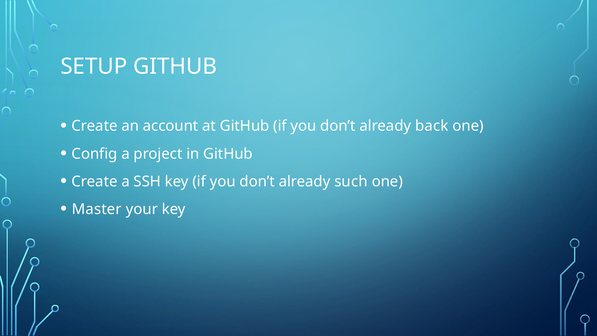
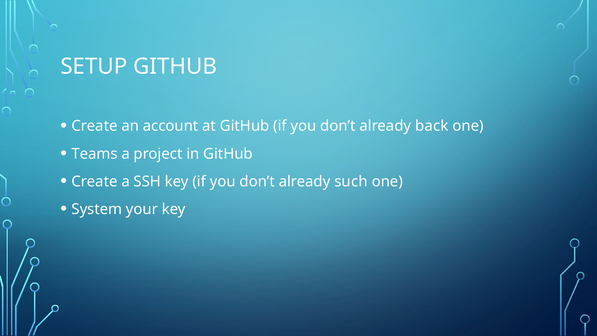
Config: Config -> Teams (95, 154)
Master: Master -> System (97, 209)
